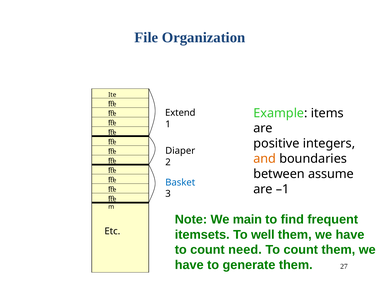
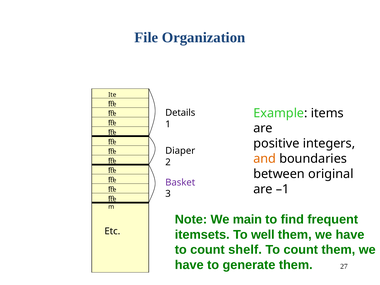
Extend: Extend -> Details (180, 113)
assume: assume -> original (331, 174)
Basket colour: blue -> purple (180, 182)
need: need -> shelf (245, 250)
